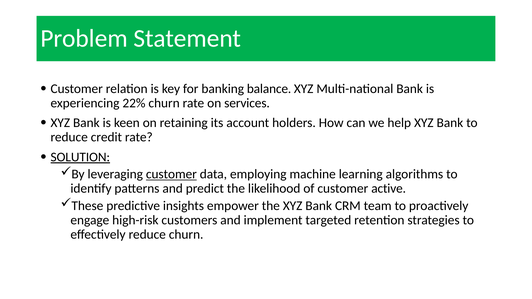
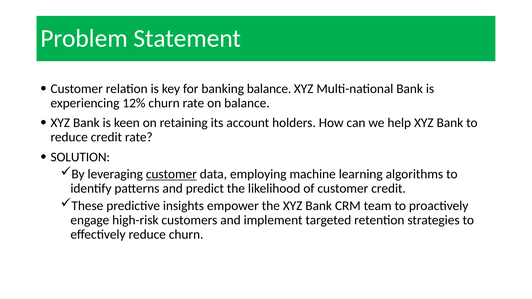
22%: 22% -> 12% (134, 103)
on services: services -> balance (247, 103)
SOLUTION underline: present -> none (80, 157)
customer active: active -> credit (389, 189)
